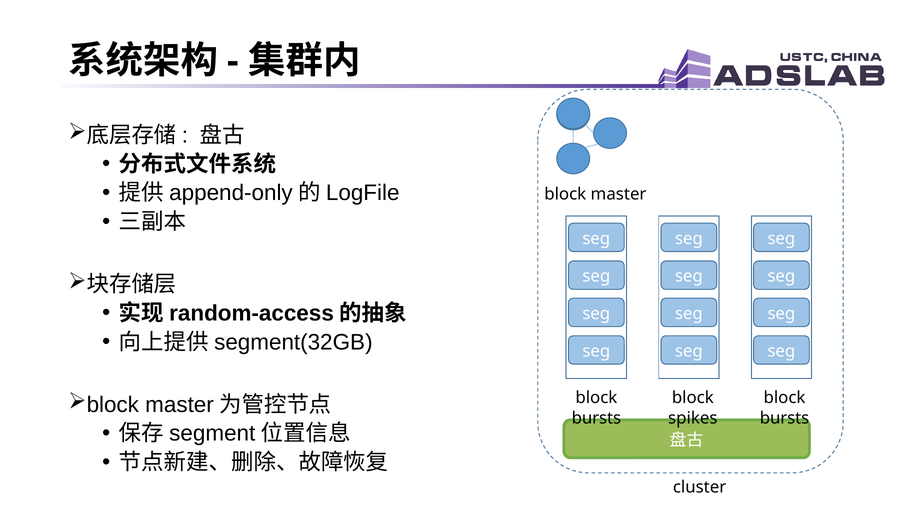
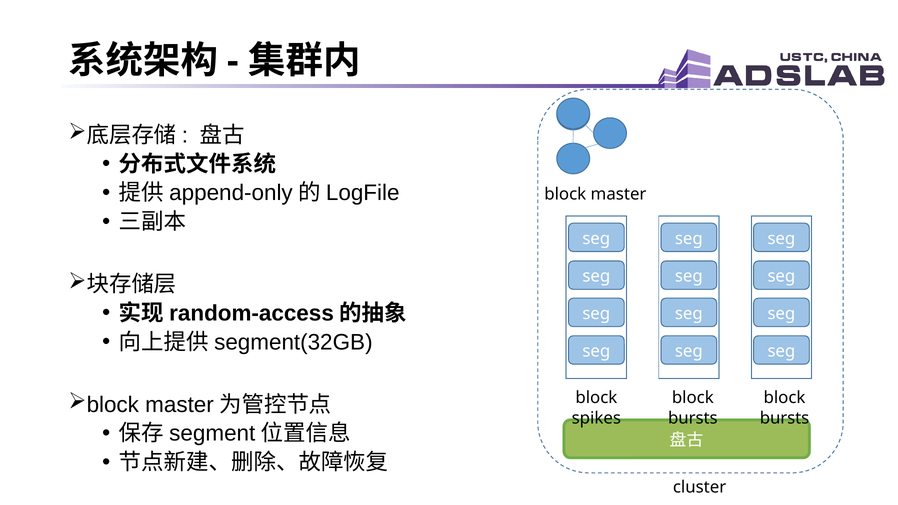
bursts: bursts -> spikes (596, 418)
spikes: spikes -> bursts (693, 418)
